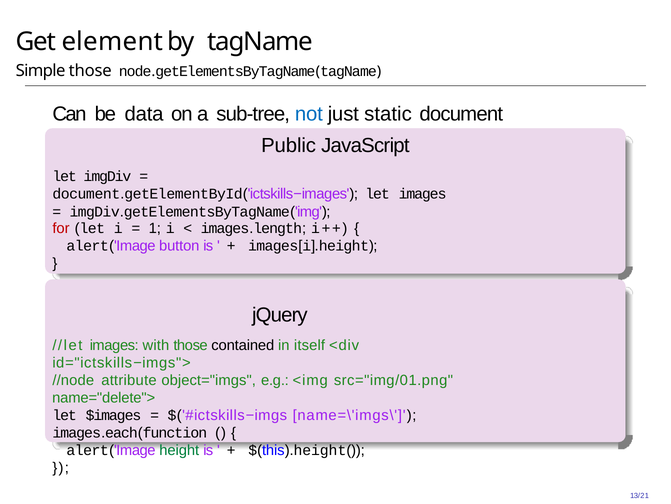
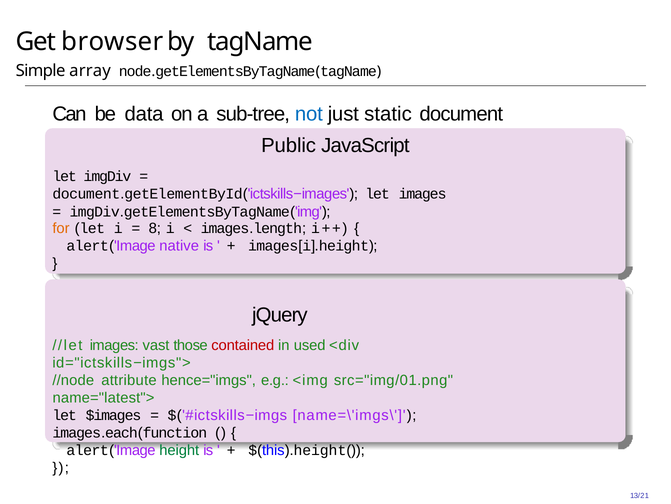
element: element -> browser (112, 41)
Simple those: those -> array (90, 70)
for colour: red -> orange (61, 228)
1: 1 -> 8 (155, 228)
button: button -> native (179, 246)
with: with -> vast (156, 345)
contained colour: black -> red (243, 345)
itself: itself -> used (310, 345)
object="imgs: object="imgs -> hence="imgs (209, 380)
name="delete">: name="delete"> -> name="latest"> (103, 398)
